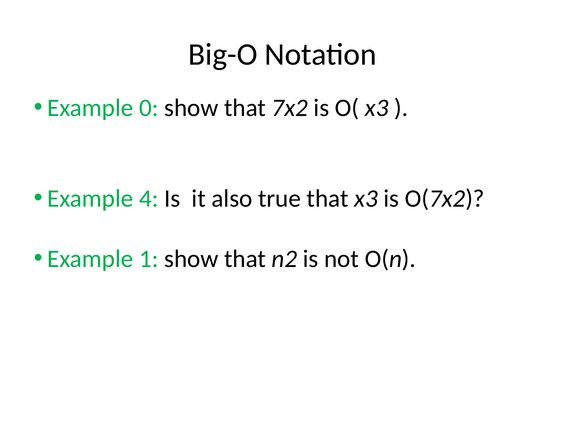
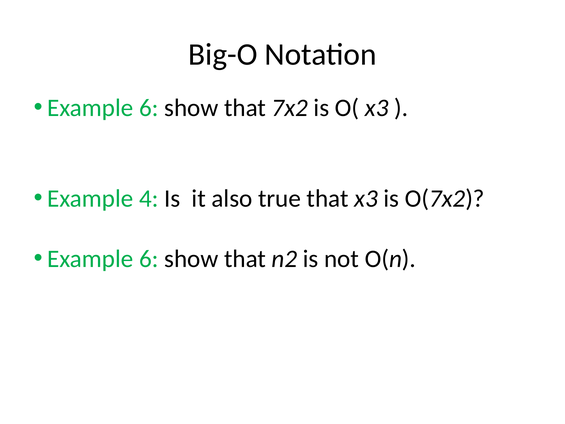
0: 0 -> 6 (149, 108)
1: 1 -> 6 (149, 259)
